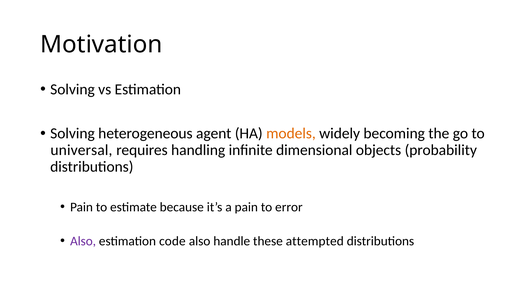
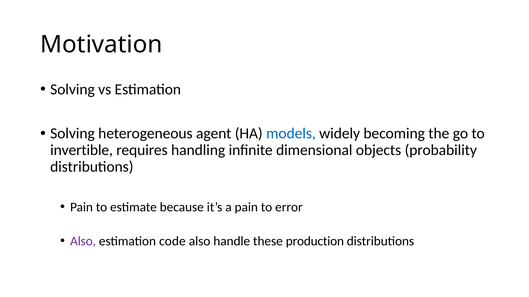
models colour: orange -> blue (291, 134)
universal: universal -> invertible (82, 150)
attempted: attempted -> production (315, 242)
